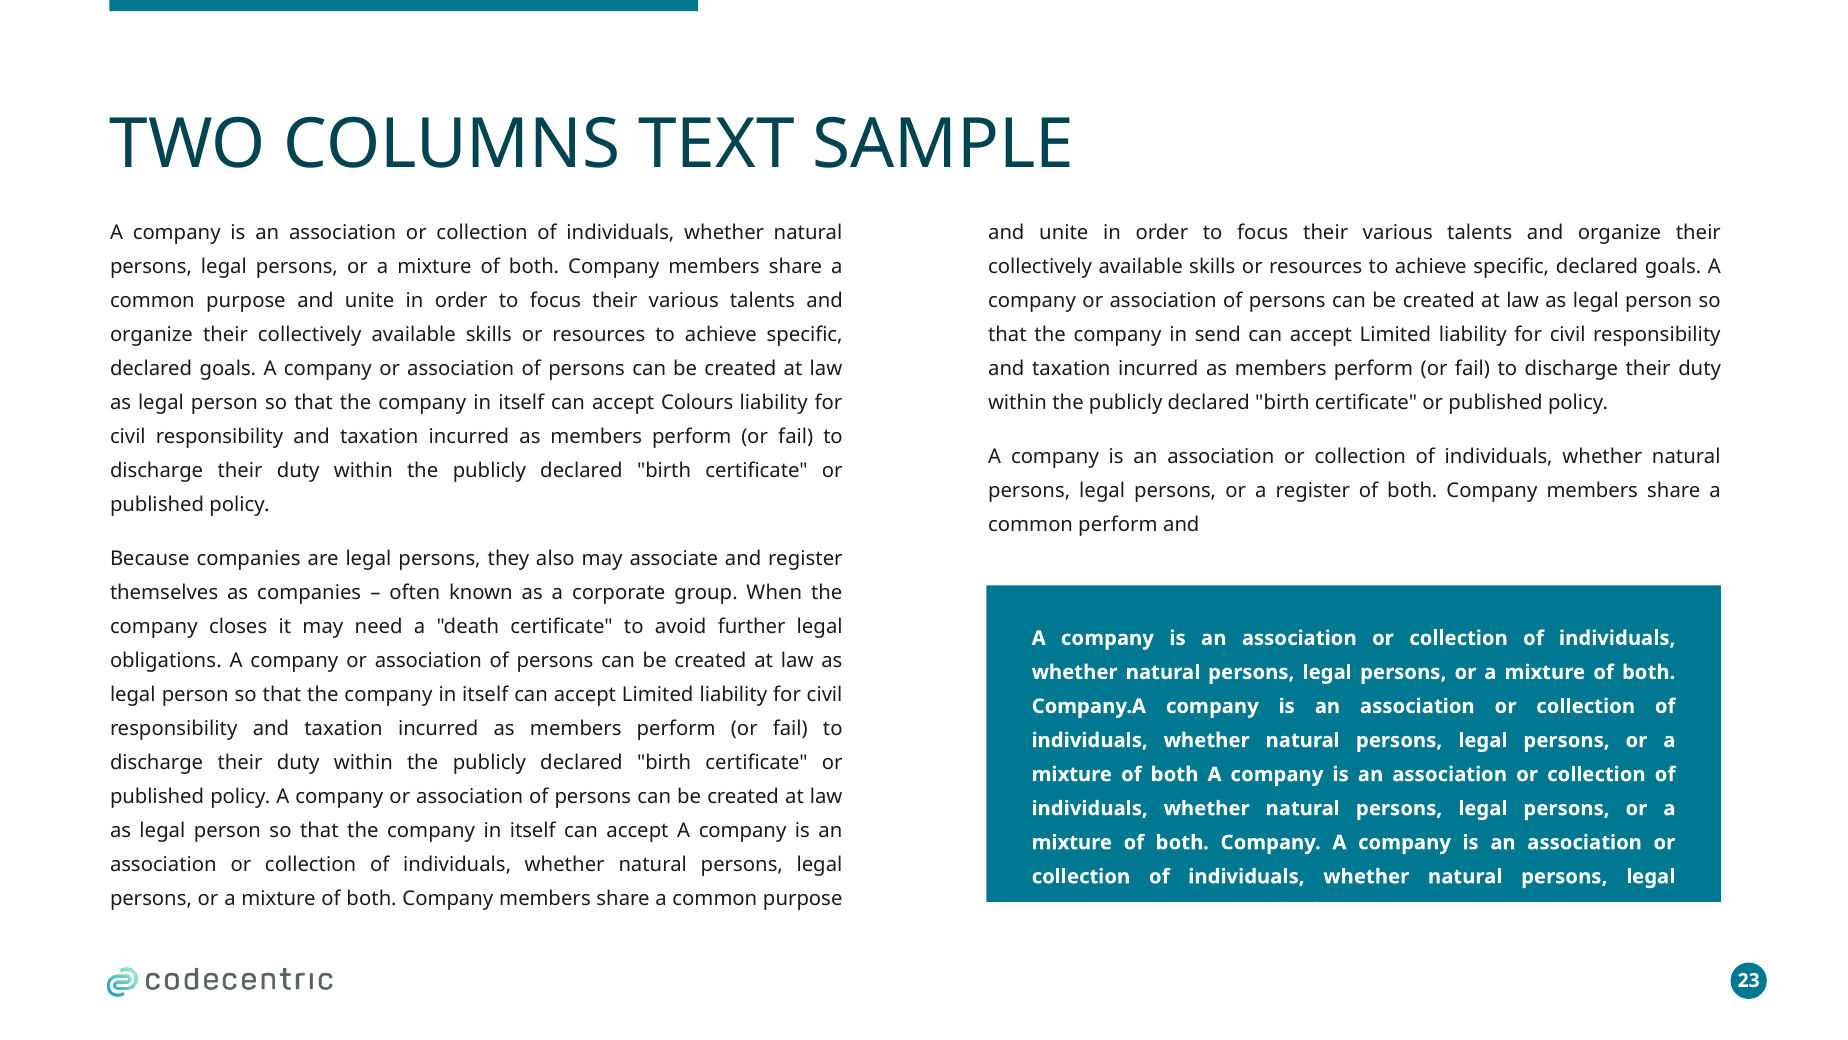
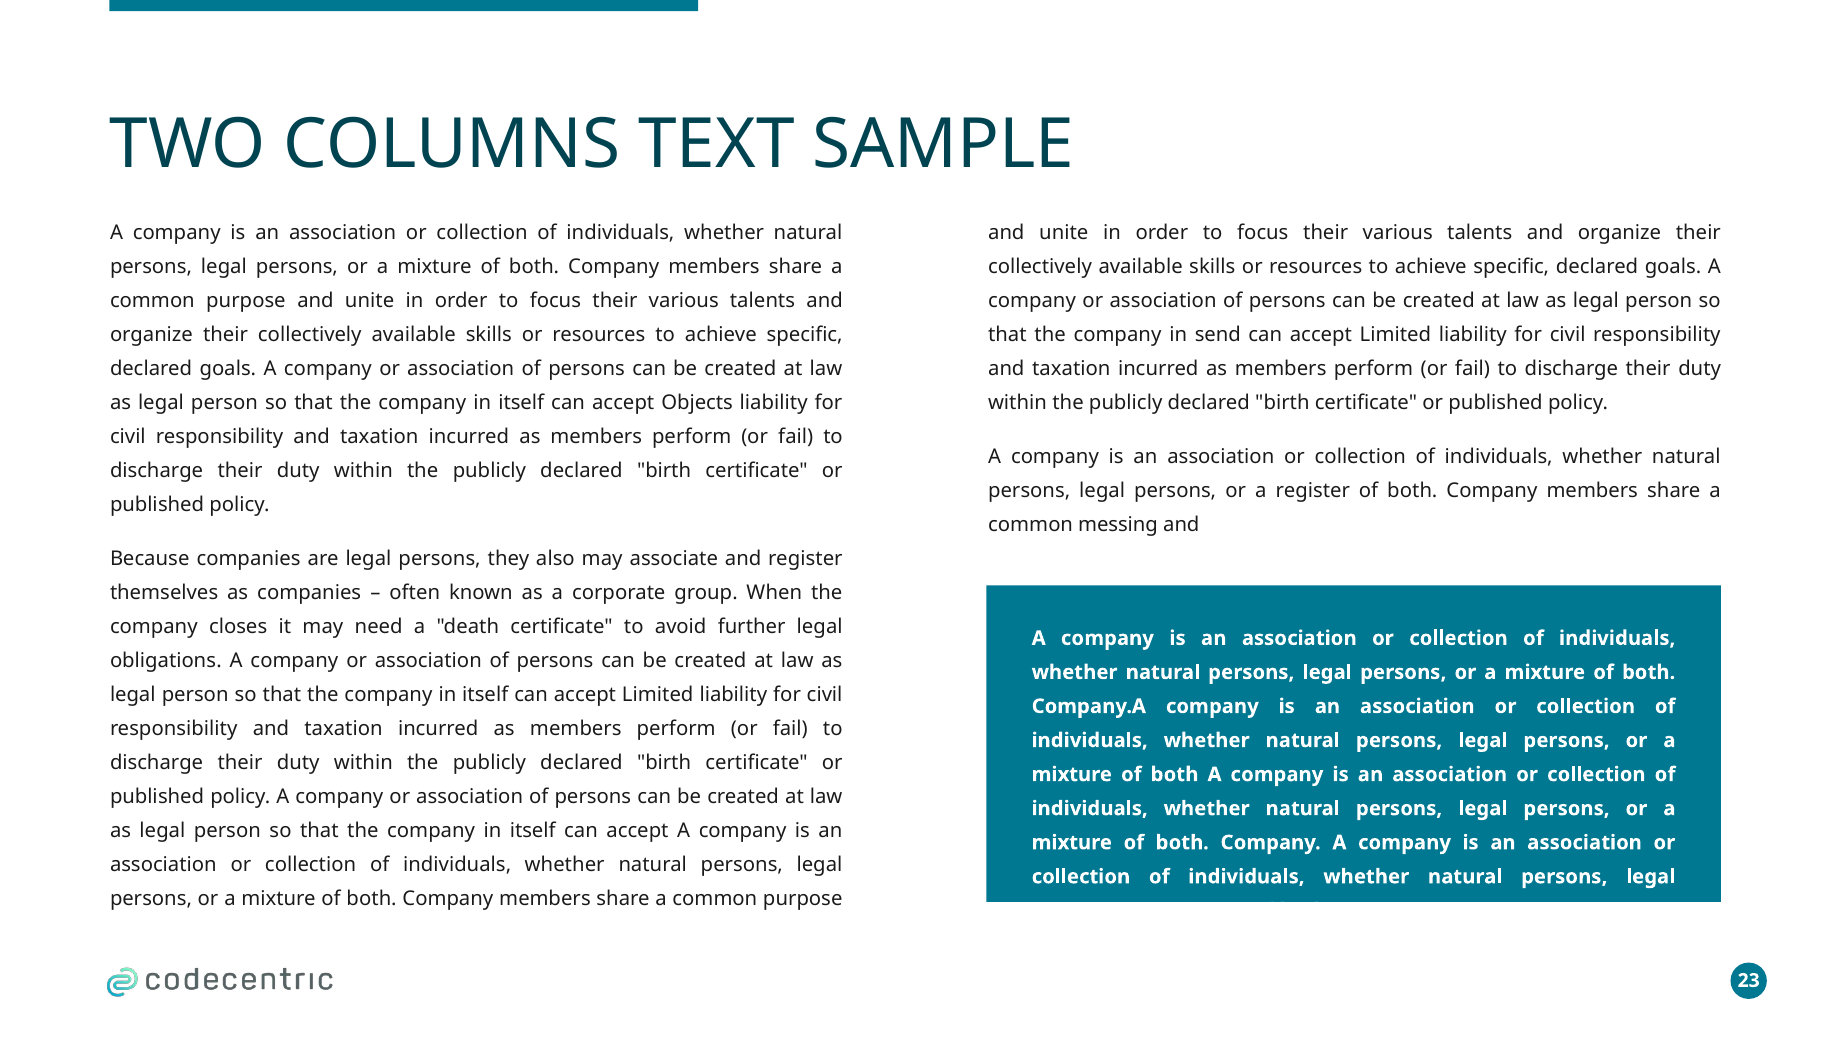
Colours: Colours -> Objects (697, 403)
common perform: perform -> messing (1118, 524)
